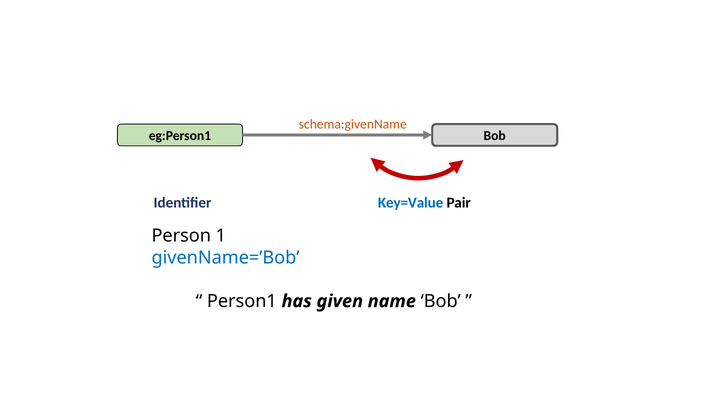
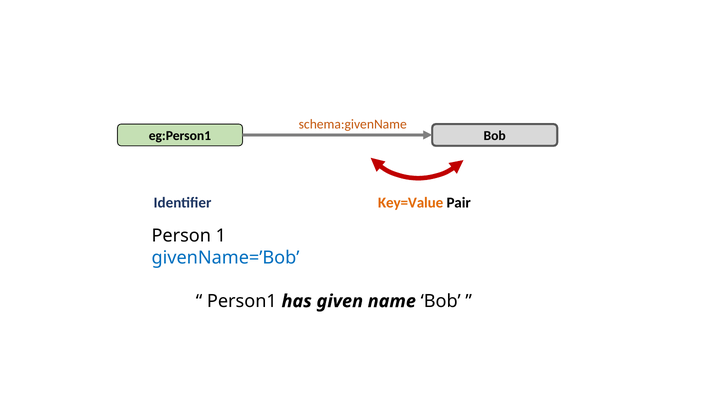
Key=Value colour: blue -> orange (411, 203)
